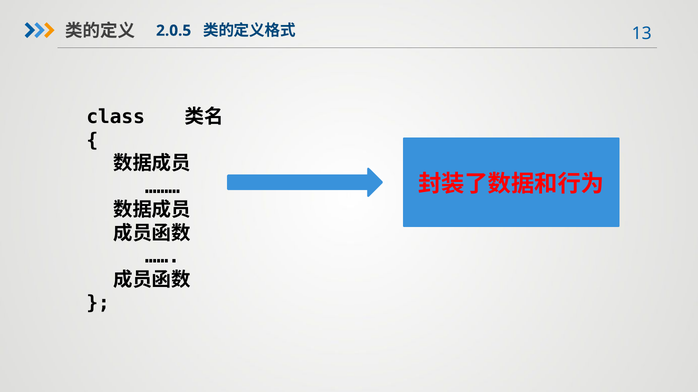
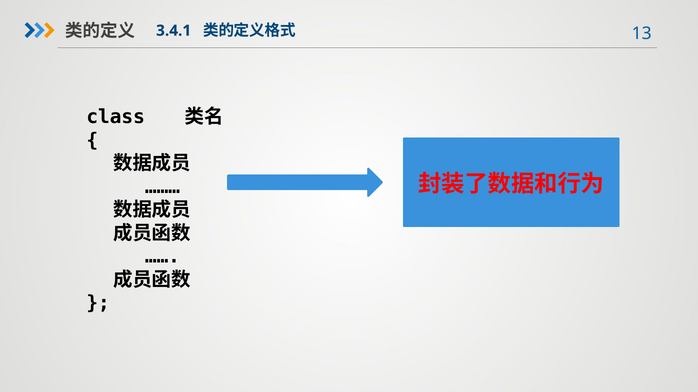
2.0.5: 2.0.5 -> 3.4.1 (174, 31)
